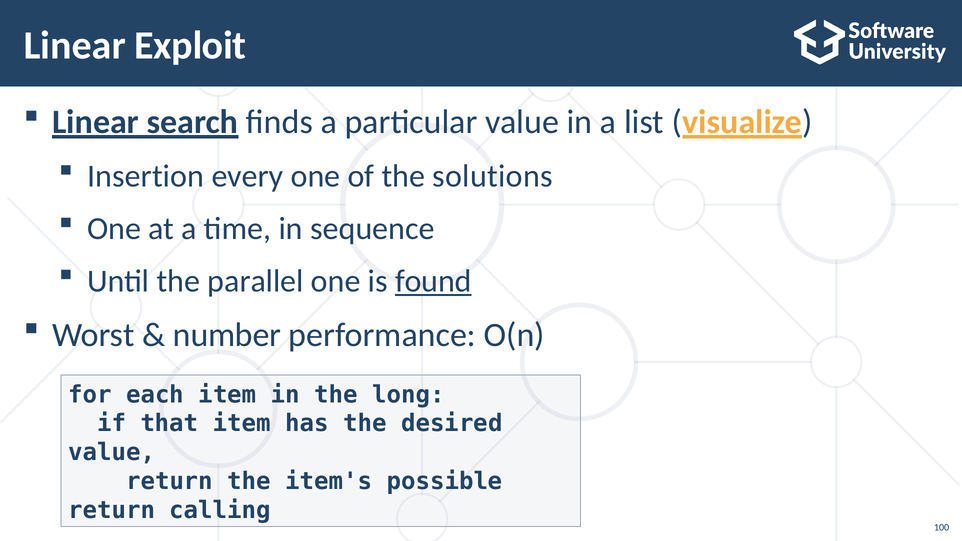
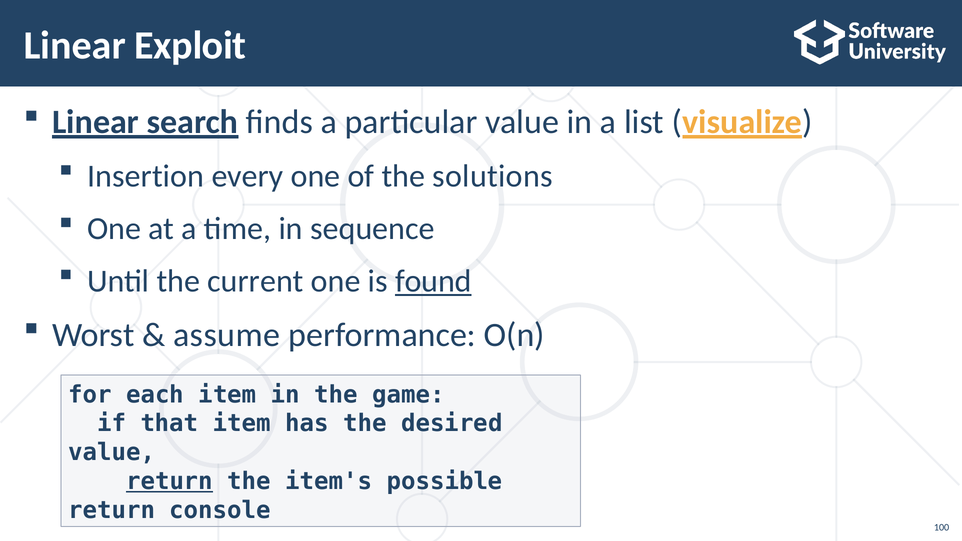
parallel: parallel -> current (256, 281)
number: number -> assume (227, 335)
long: long -> game (408, 395)
return underline: none -> present (170, 481)
calling: calling -> console (220, 510)
